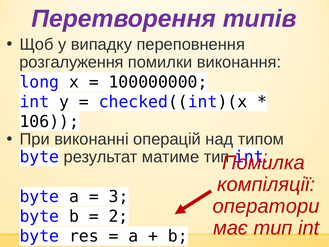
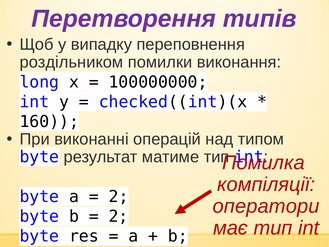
розгалуження: розгалуження -> роздільником (71, 62)
106: 106 -> 160 (49, 122)
3: 3 -> 2 (119, 197)
